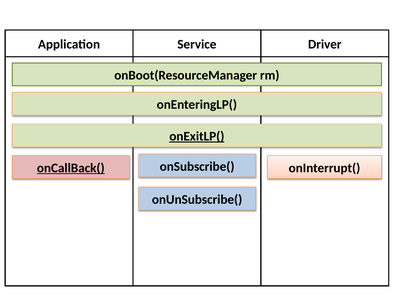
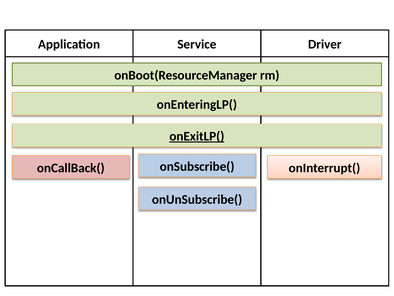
onCallBack( underline: present -> none (71, 168)
